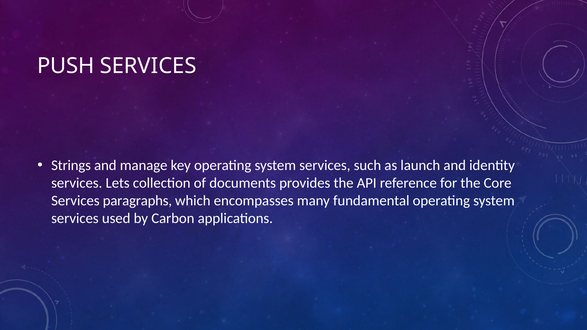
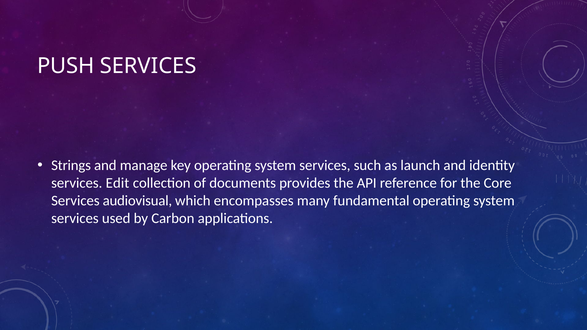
Lets: Lets -> Edit (118, 183)
paragraphs: paragraphs -> audiovisual (137, 201)
